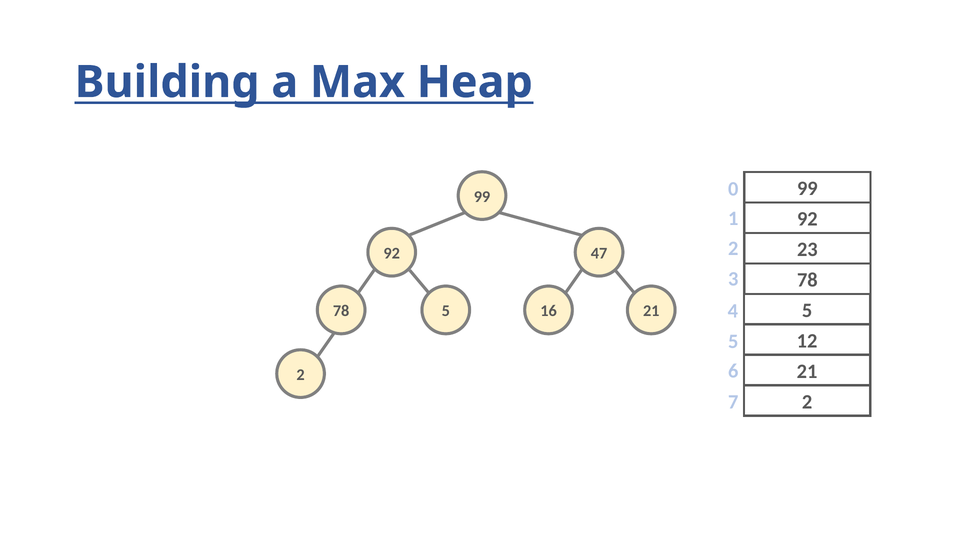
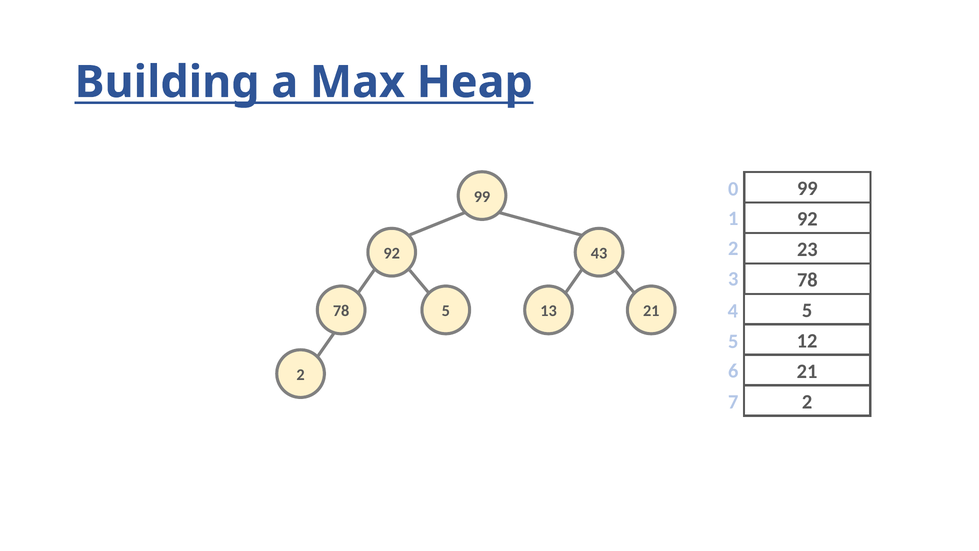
47: 47 -> 43 (599, 253)
16: 16 -> 13 (549, 311)
